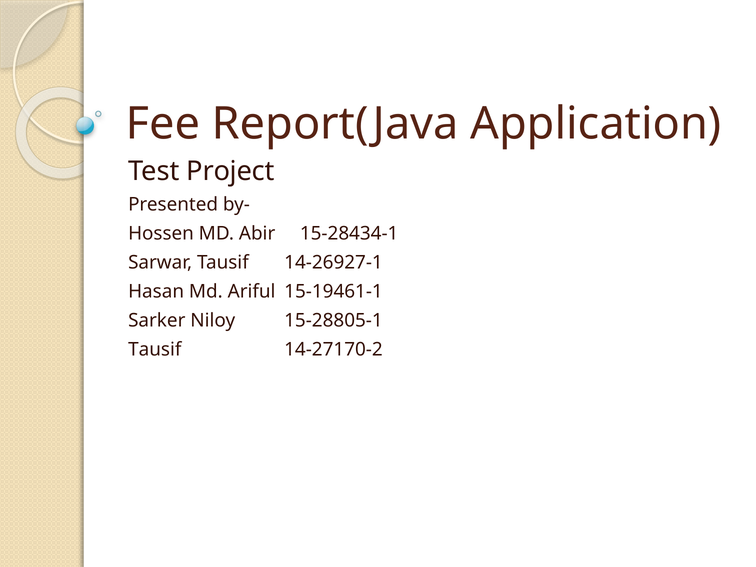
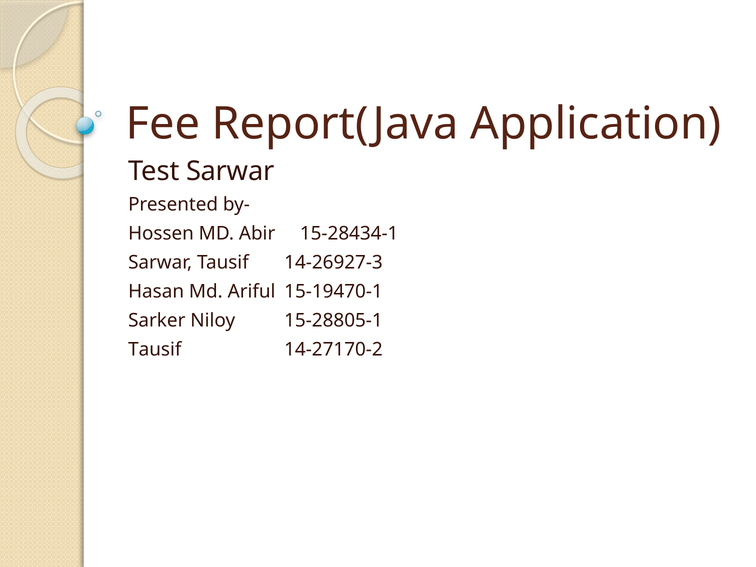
Test Project: Project -> Sarwar (230, 171)
14-26927-1: 14-26927-1 -> 14-26927-3 (334, 263)
15-19461-1: 15-19461-1 -> 15-19470-1 (334, 292)
